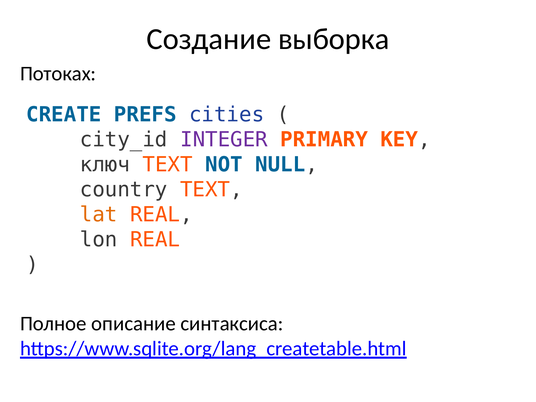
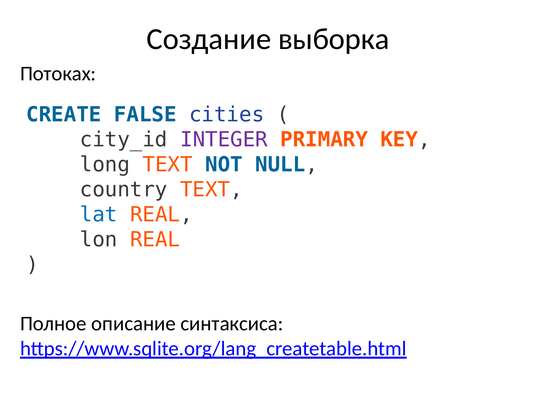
PREFS: PREFS -> FALSE (145, 115)
ключ: ключ -> long (105, 165)
lat colour: orange -> blue (99, 215)
